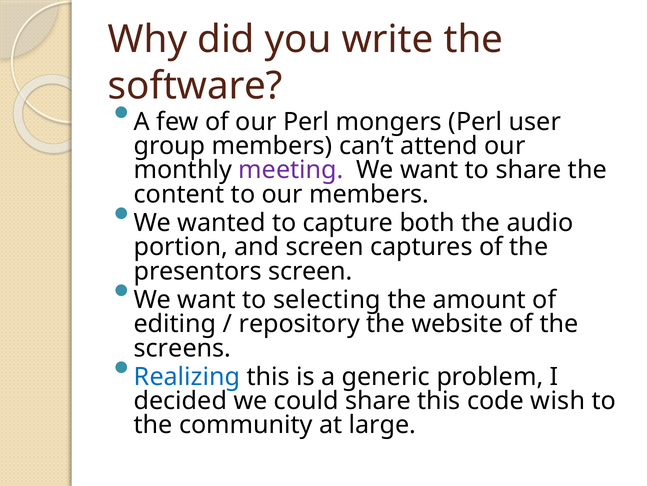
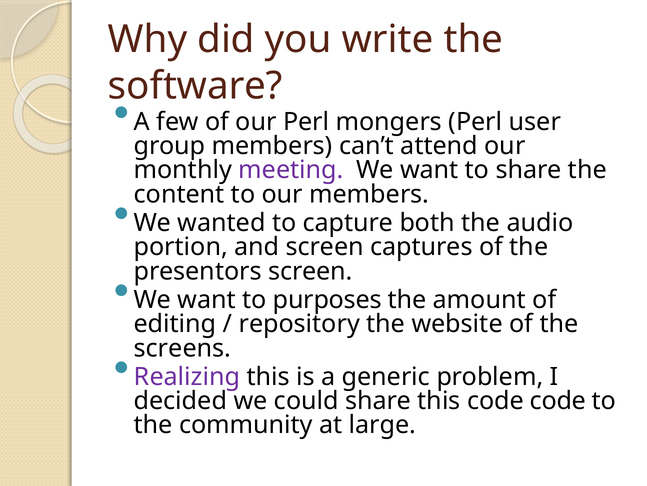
selecting: selecting -> purposes (327, 299)
Realizing colour: blue -> purple (187, 376)
code wish: wish -> code (558, 400)
